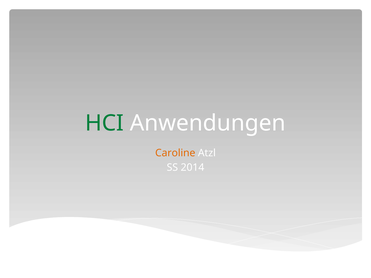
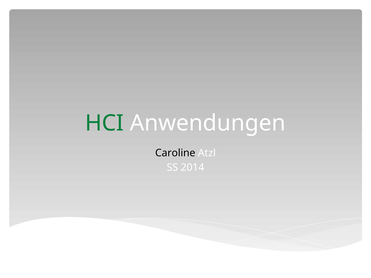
Caroline colour: orange -> black (175, 153)
